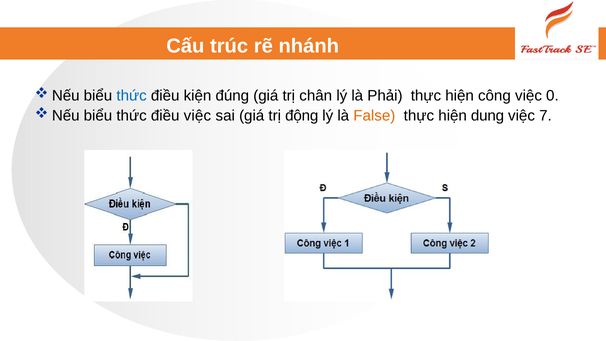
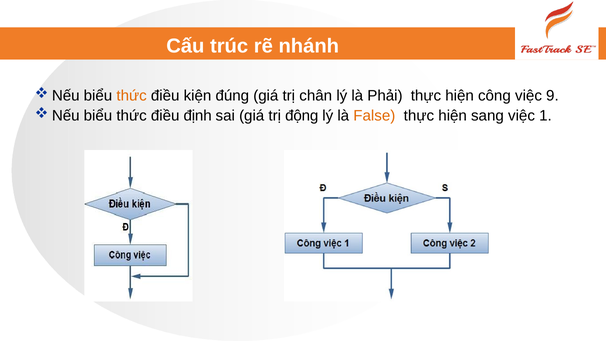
thức colour: blue -> orange (132, 96)
0: 0 -> 9 (552, 96)
điều việc: việc -> định (198, 116)
dung: dung -> sang (487, 116)
7: 7 -> 1 (545, 116)
